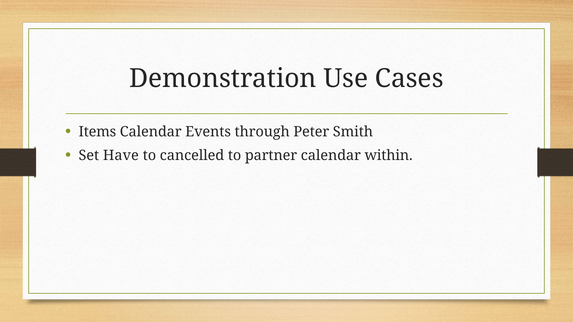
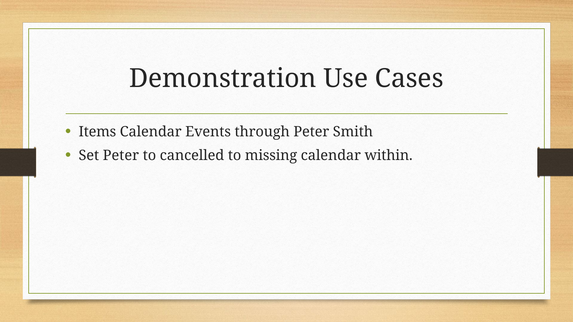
Set Have: Have -> Peter (121, 156)
partner: partner -> missing (271, 156)
